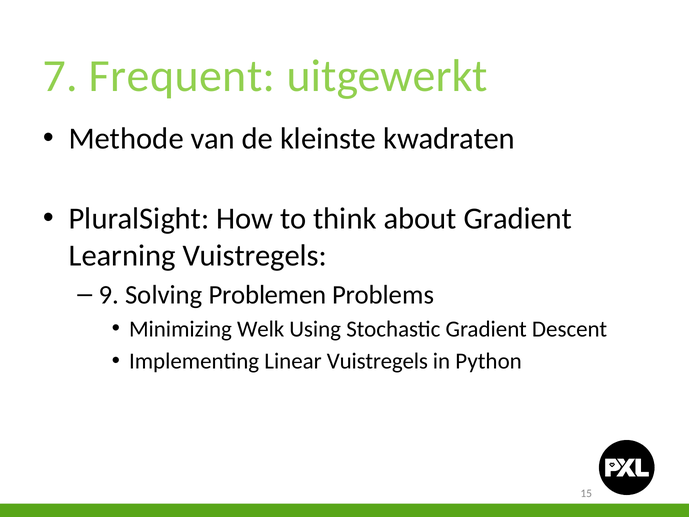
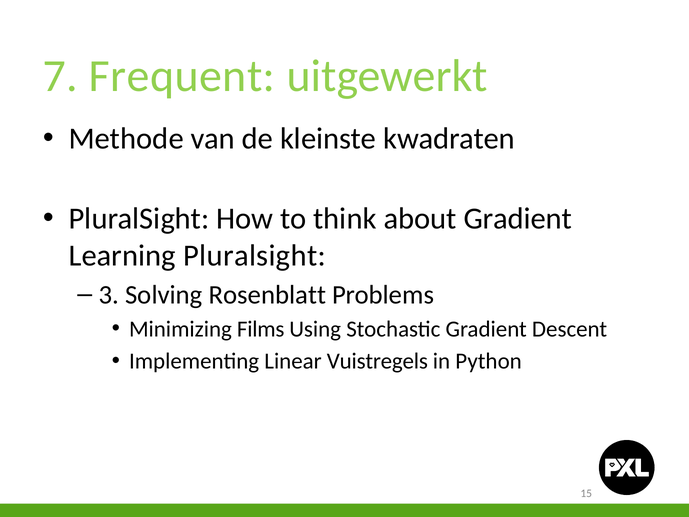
Learning Vuistregels: Vuistregels -> Pluralsight (254, 255)
9: 9 -> 3 (109, 295)
Problemen: Problemen -> Rosenblatt (267, 295)
Welk: Welk -> Films (261, 329)
